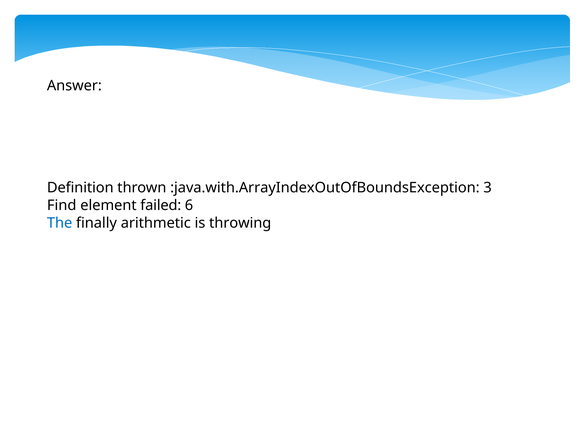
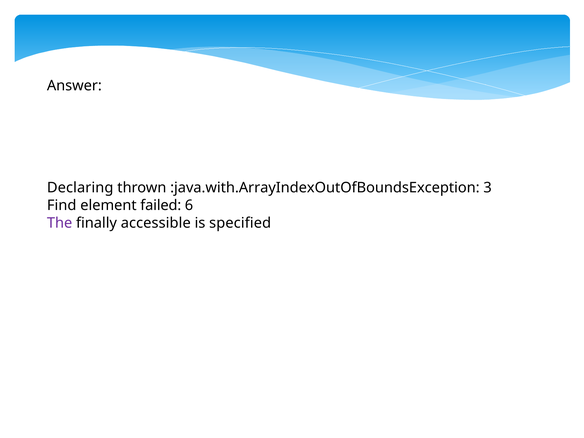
Definition: Definition -> Declaring (80, 188)
The colour: blue -> purple (60, 223)
arithmetic: arithmetic -> accessible (156, 223)
throwing: throwing -> specified (240, 223)
